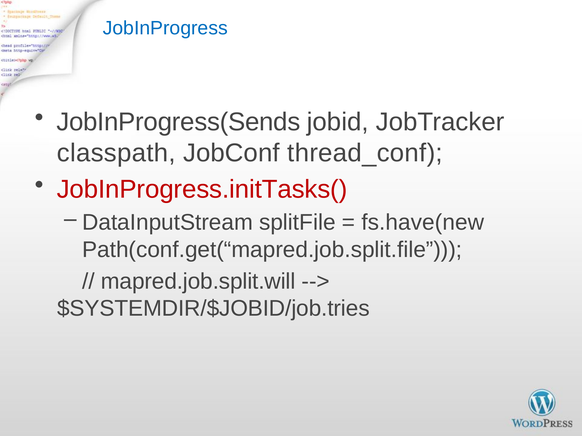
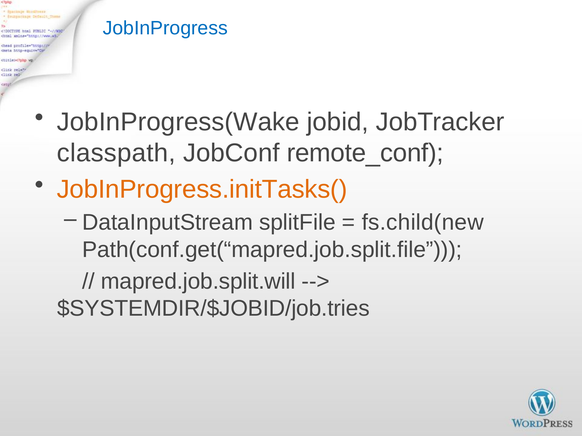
JobInProgress(Sends: JobInProgress(Sends -> JobInProgress(Wake (178, 122)
thread_conf: thread_conf -> remote_conf (365, 153)
JobInProgress.initTasks( colour: red -> orange (202, 189)
fs.have(new: fs.have(new -> fs.child(new (423, 223)
